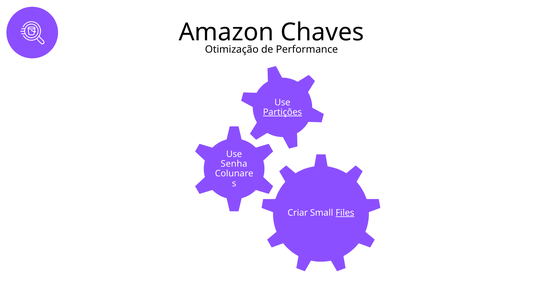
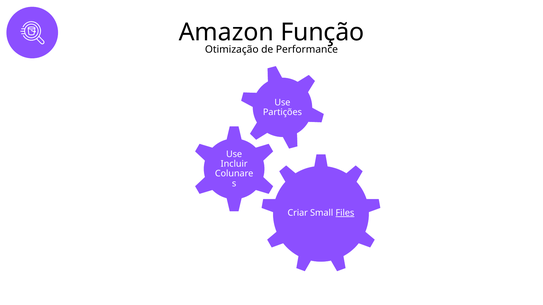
Chaves: Chaves -> Função (322, 32)
Partições underline: present -> none (282, 112)
Senha: Senha -> Incluir (234, 164)
